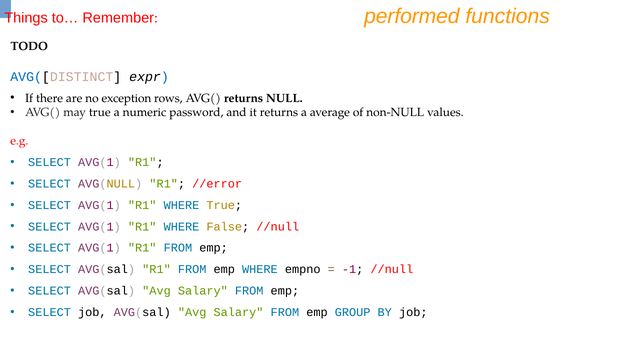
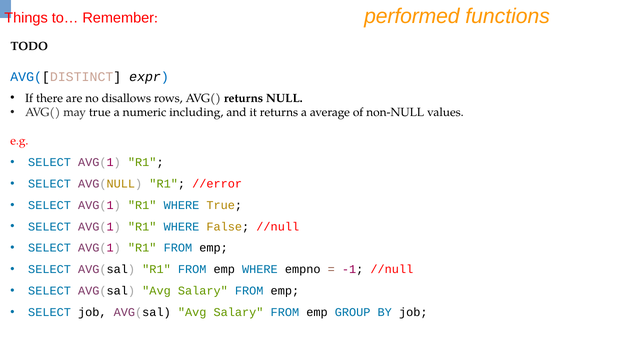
exception: exception -> disallows (126, 98)
password: password -> including (196, 112)
